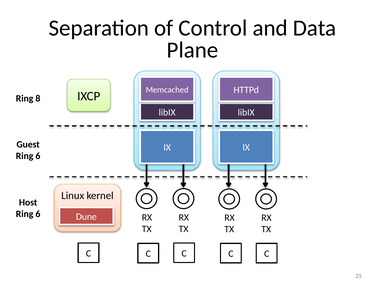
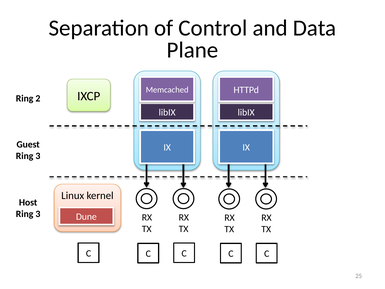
8: 8 -> 2 (38, 98)
6: 6 -> 3 (38, 156)
6: 6 -> 3 (38, 214)
